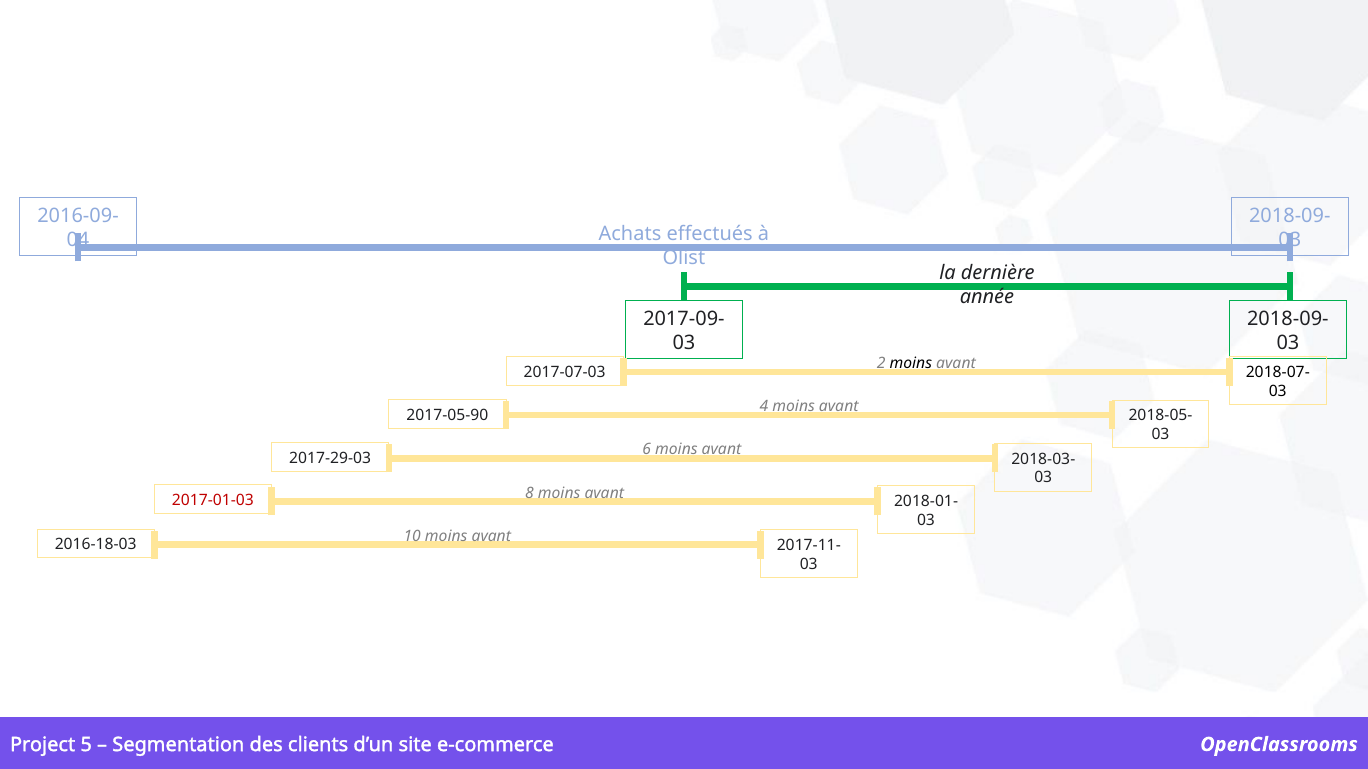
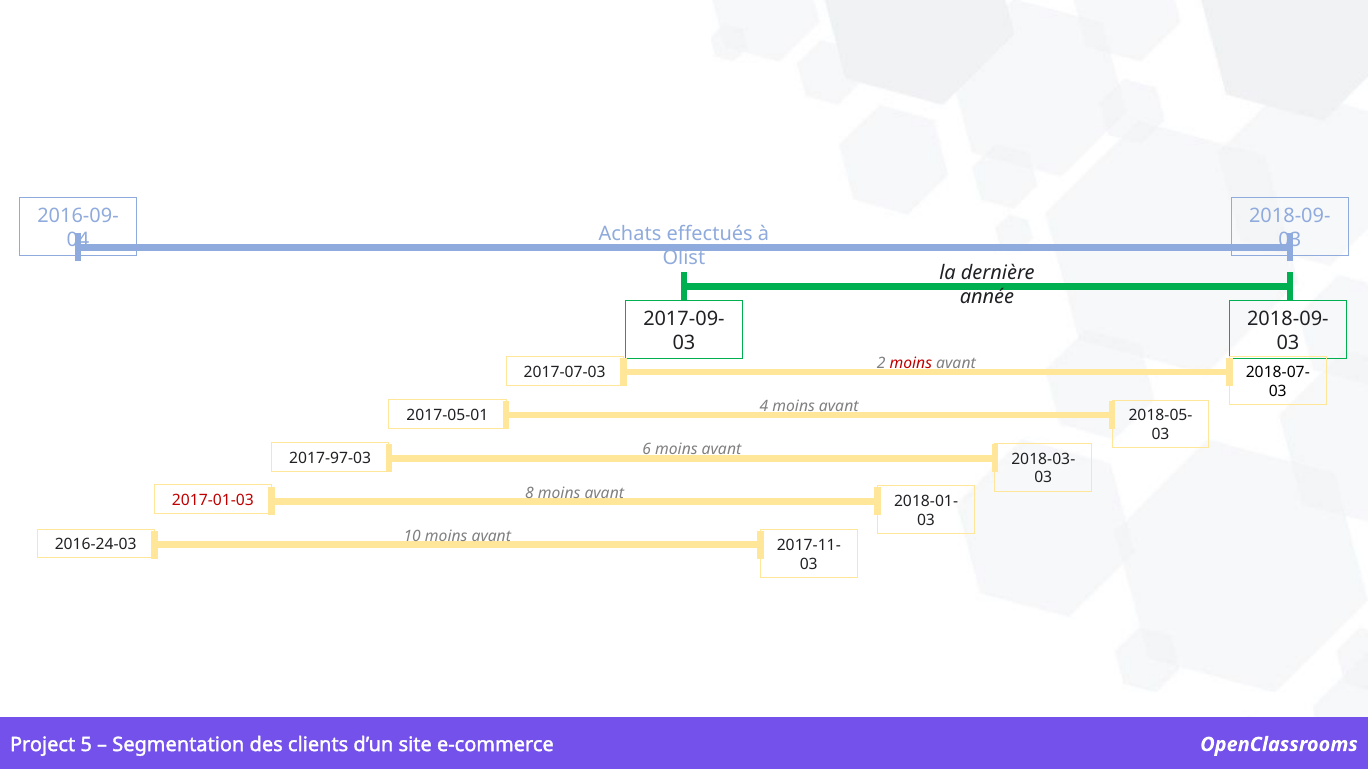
moins colour: black -> red (911, 364)
2017-05-90: 2017-05-90 -> 2017-05-01 (447, 415)
2017-29-03: 2017-29-03 -> 2017-97-03 (330, 458)
2016-18-03: 2016-18-03 -> 2016-24-03 (96, 545)
